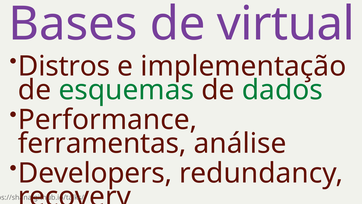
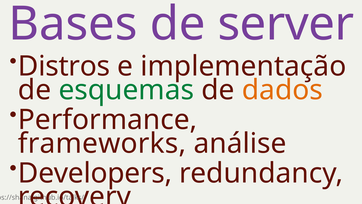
virtual: virtual -> server (286, 24)
dados colour: green -> orange (282, 90)
ferramentas: ferramentas -> frameworks (102, 143)
